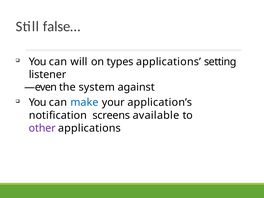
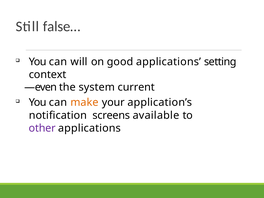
types: types -> good (120, 62)
listener: listener -> context (48, 75)
against: against -> current (136, 87)
make colour: blue -> orange (84, 102)
